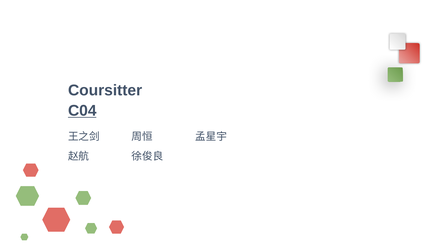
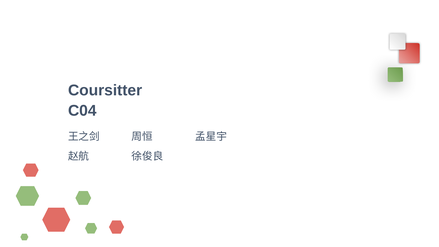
C04 underline: present -> none (82, 111)
